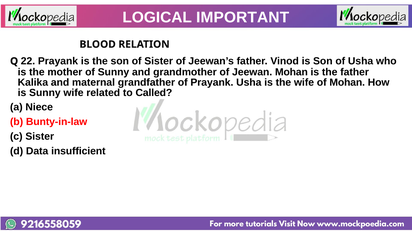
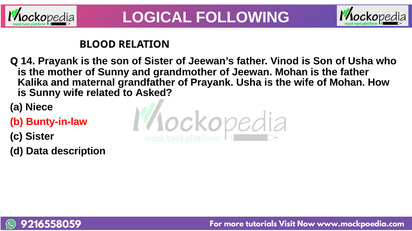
IMPORTANT: IMPORTANT -> FOLLOWING (243, 17)
22: 22 -> 14 (28, 61)
Called: Called -> Asked (154, 93)
insufficient: insufficient -> description (78, 151)
